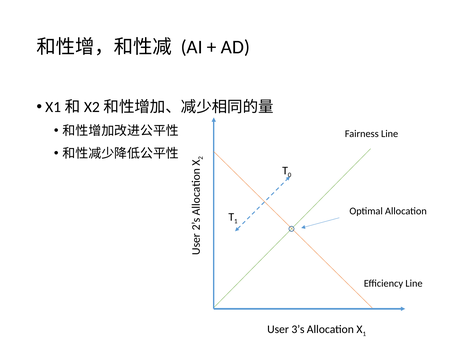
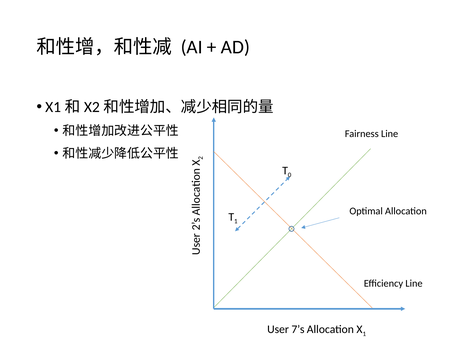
3’s: 3’s -> 7’s (298, 329)
